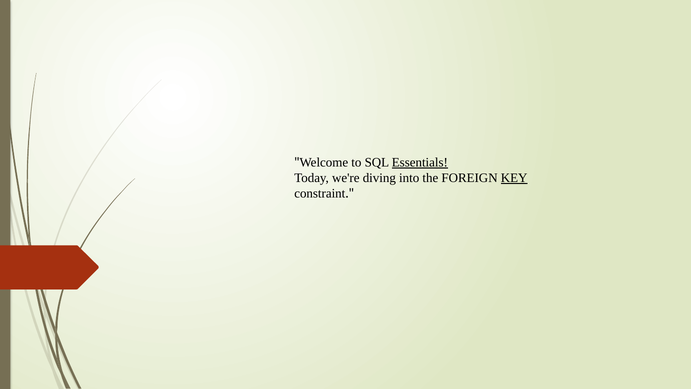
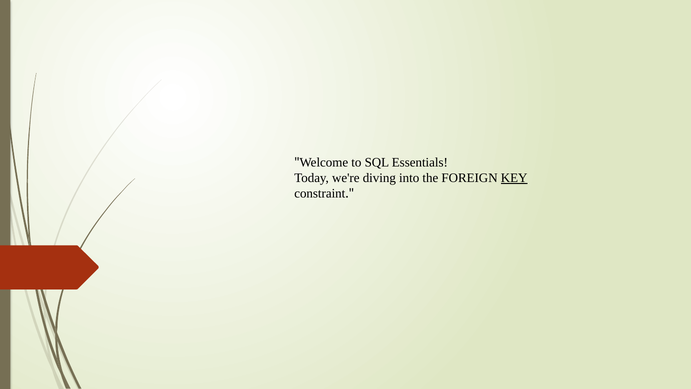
Essentials underline: present -> none (420, 162)
